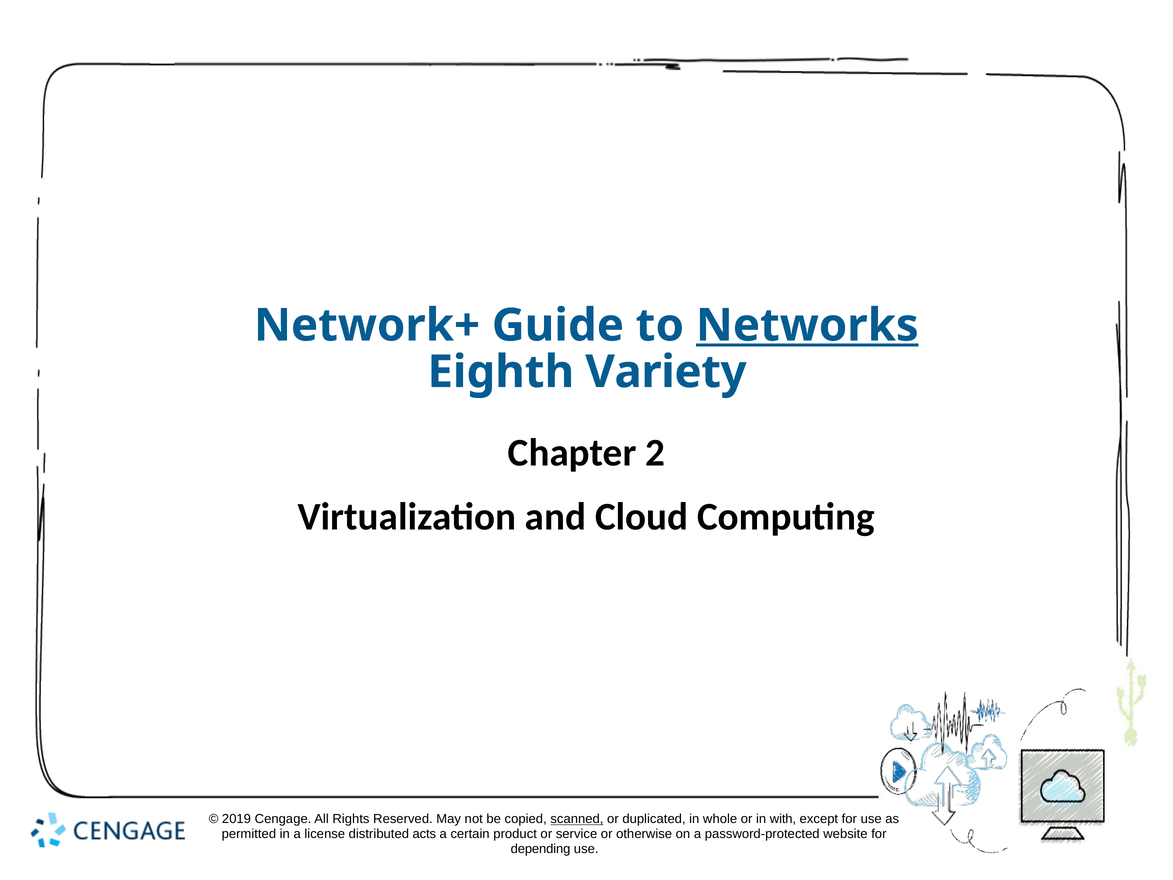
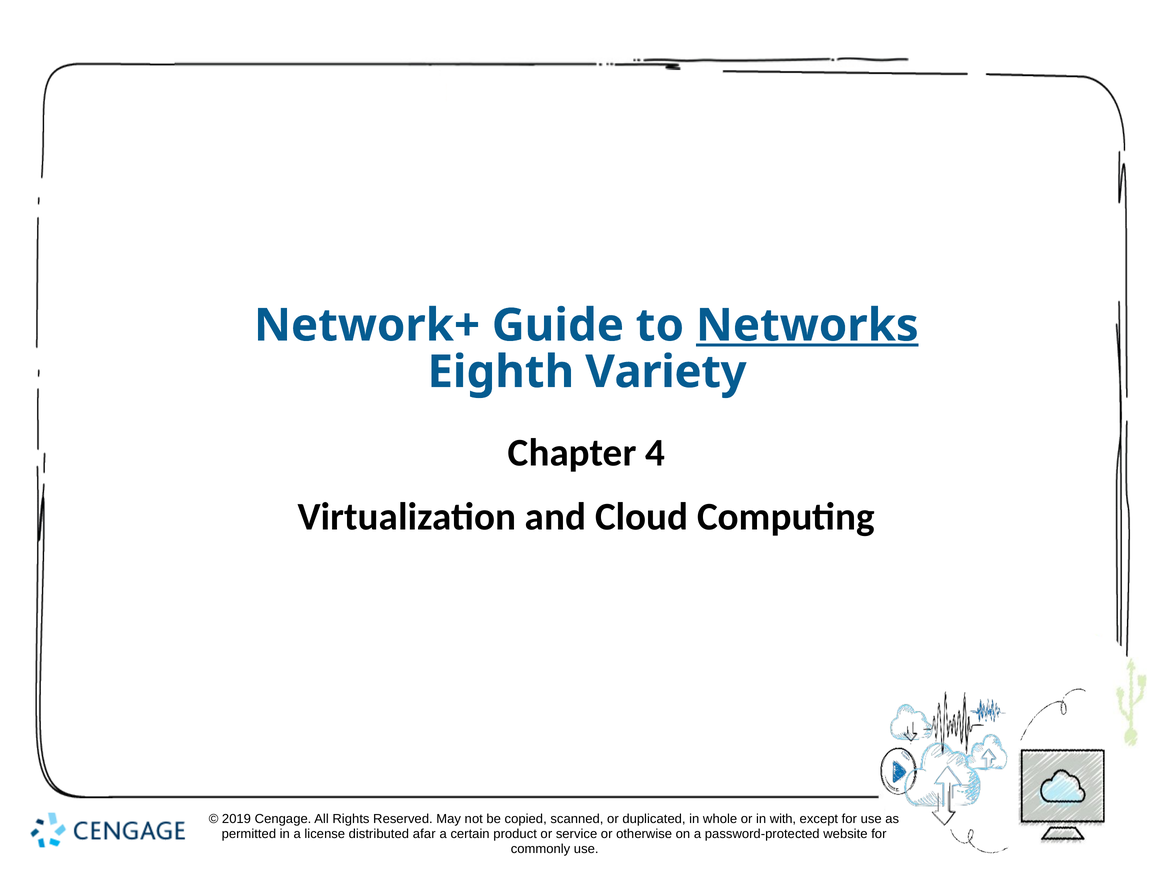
2: 2 -> 4 (655, 453)
scanned underline: present -> none (577, 819)
acts: acts -> afar (424, 834)
depending: depending -> commonly (540, 849)
